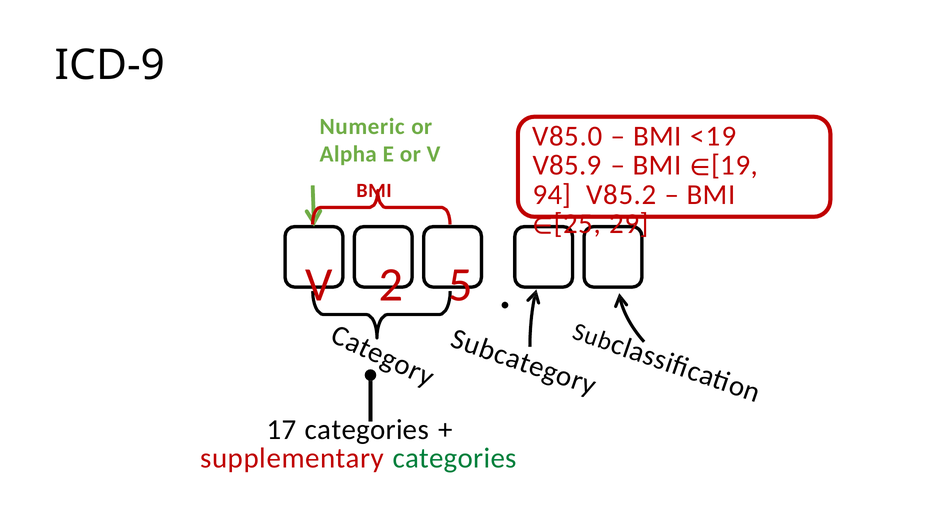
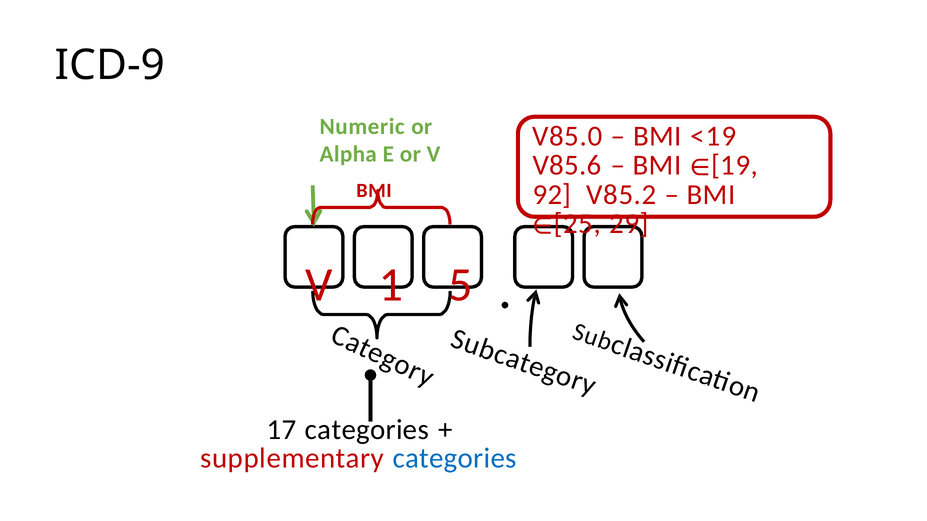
V85.9: V85.9 -> V85.6 (567, 166)
94: 94 -> 92 (552, 195)
2: 2 -> 1 (391, 285)
categories colour: green -> blue (455, 459)
